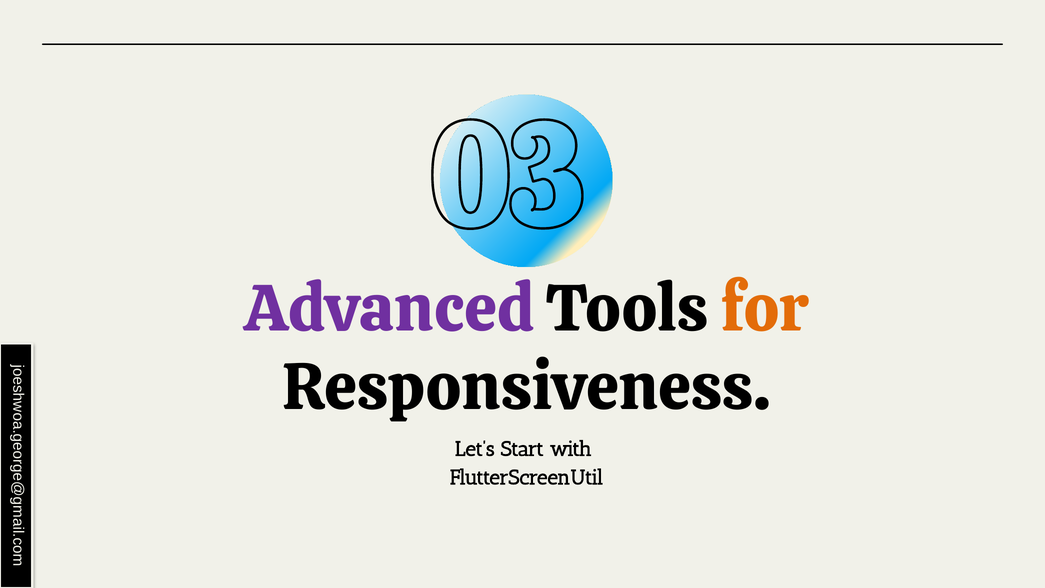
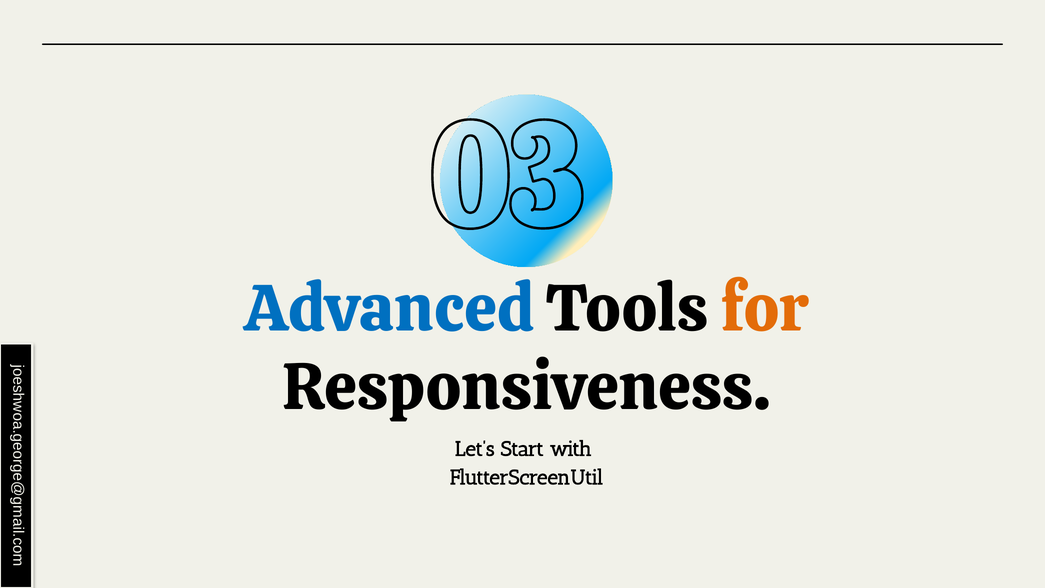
Advanced colour: purple -> blue (389, 309)
